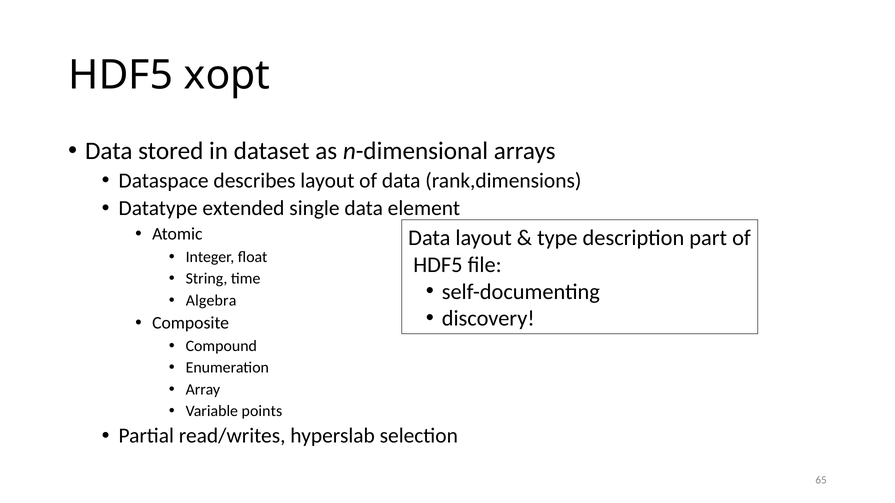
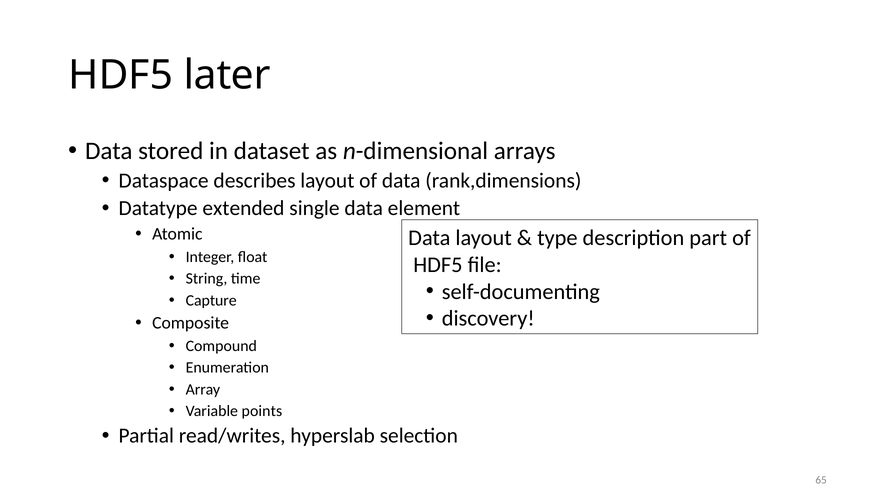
xopt: xopt -> later (227, 75)
Algebra: Algebra -> Capture (211, 301)
